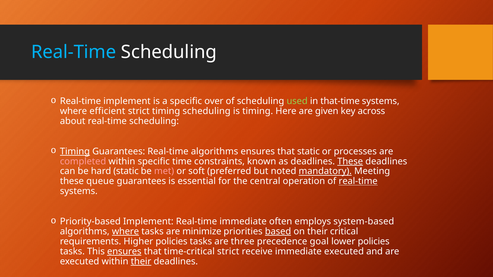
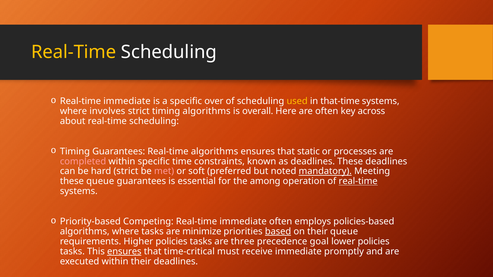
Real-Time colour: light blue -> yellow (74, 52)
implement: implement -> immediate (127, 101)
used colour: light green -> yellow (297, 101)
efficient: efficient -> involves (107, 111)
timing scheduling: scheduling -> algorithms (207, 111)
is timing: timing -> overall (258, 111)
are given: given -> often (327, 111)
Timing underline: present -> none (75, 151)
These underline: present -> none (350, 161)
hard static: static -> strict (126, 171)
central: central -> among (265, 181)
Priority-based Implement: Implement -> Competing (148, 222)
system-based: system-based -> policies-based (364, 222)
where underline: present -> none (125, 232)
their critical: critical -> queue (344, 232)
time-critical strict: strict -> must (228, 252)
immediate executed: executed -> promptly (344, 252)
their underline: present -> none (141, 262)
